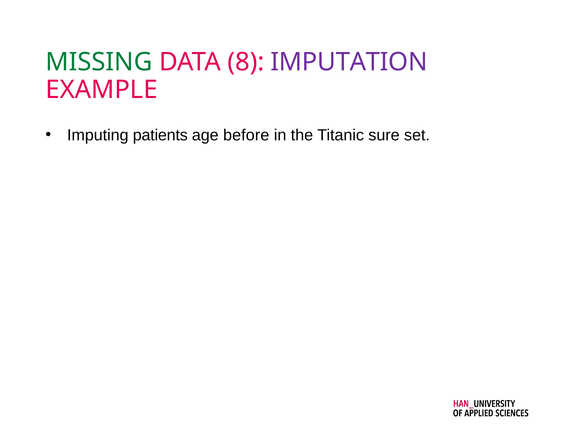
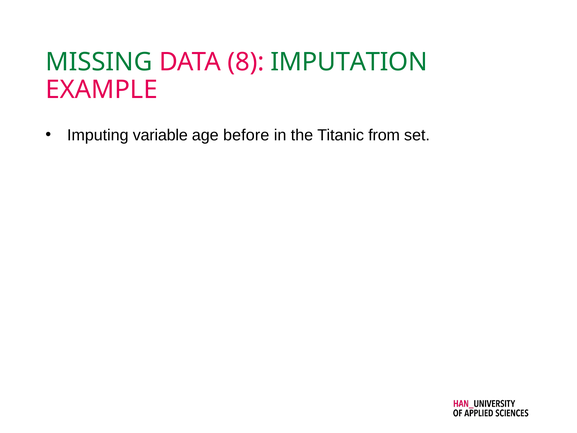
IMPUTATION colour: purple -> green (349, 62)
patients: patients -> variable (160, 135)
sure: sure -> from (384, 135)
